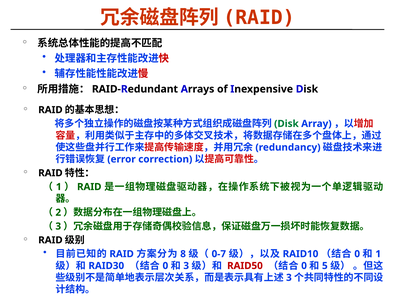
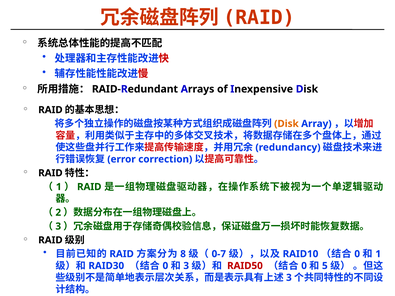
Disk colour: green -> orange (286, 124)
